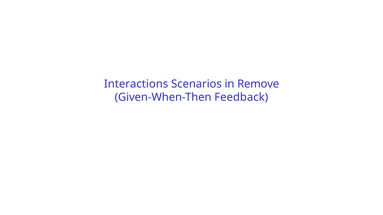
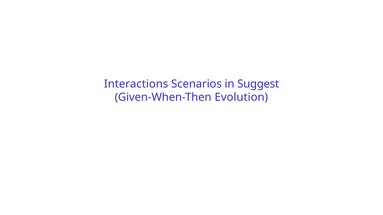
Remove: Remove -> Suggest (258, 84)
Feedback: Feedback -> Evolution (241, 97)
